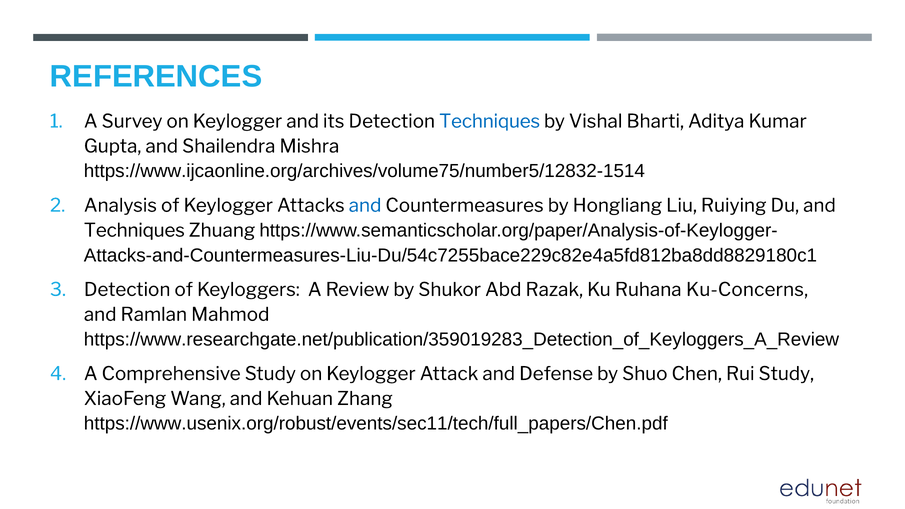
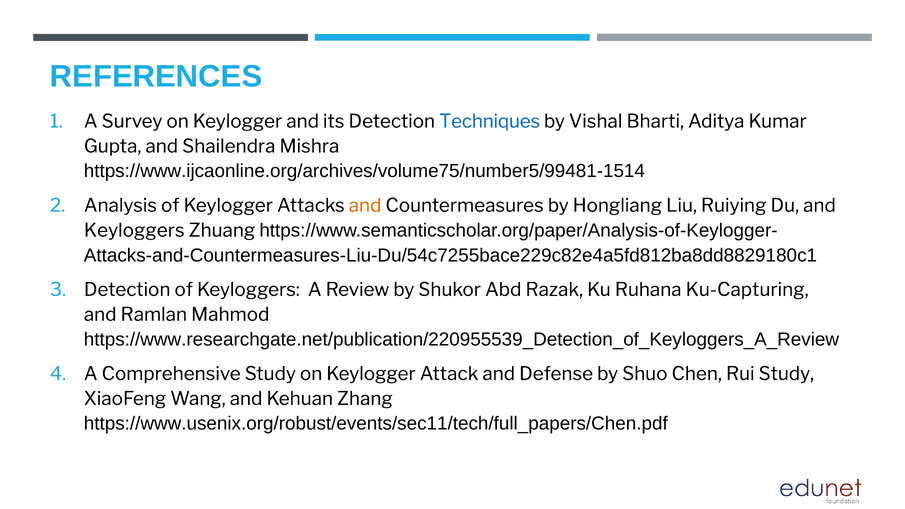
https://www.ijcaonline.org/archives/volume75/number5/12832-1514: https://www.ijcaonline.org/archives/volume75/number5/12832-1514 -> https://www.ijcaonline.org/archives/volume75/number5/99481-1514 (364, 171)
and colour: blue -> orange (365, 206)
Techniques: Techniques -> Keyloggers (134, 230)
Ku-Concerns: Ku-Concerns -> Ku-Capturing (747, 290)
https://www.researchgate.net/publication/359019283_Detection_of_Keyloggers_A_Review: https://www.researchgate.net/publication/359019283_Detection_of_Keyloggers_A_Review -> https://www.researchgate.net/publication/220955539_Detection_of_Keyloggers_A_Review (461, 340)
